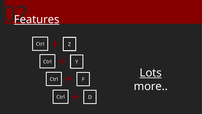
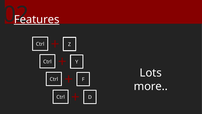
Lots underline: present -> none (151, 73)
